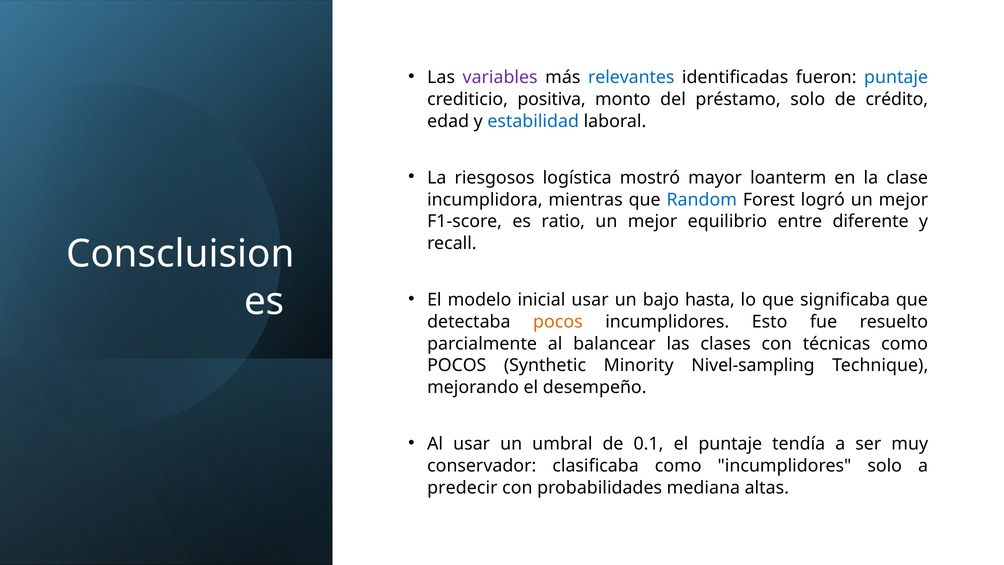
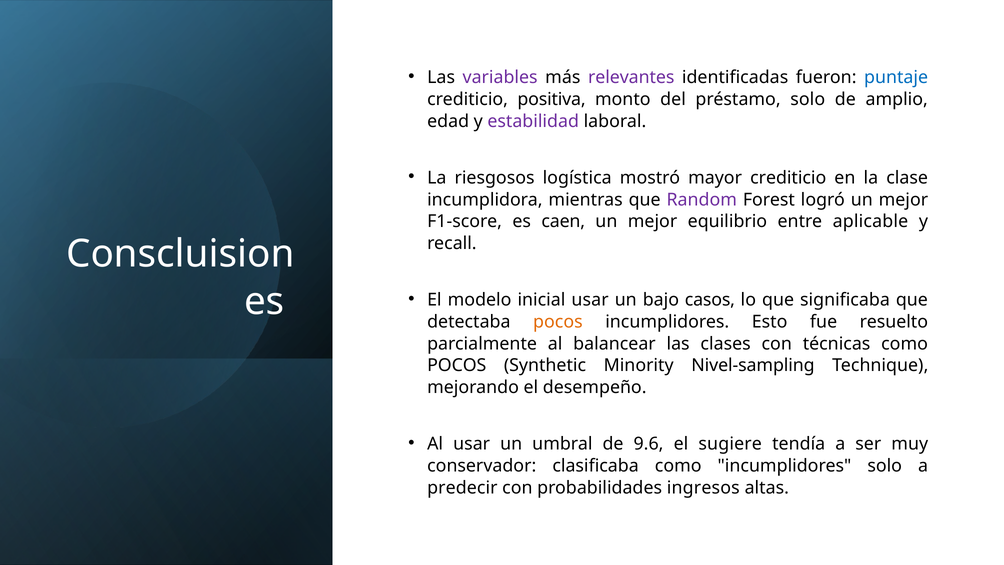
relevantes colour: blue -> purple (631, 77)
crédito: crédito -> amplio (897, 99)
estabilidad colour: blue -> purple (533, 121)
mayor loanterm: loanterm -> crediticio (788, 178)
Random colour: blue -> purple (702, 200)
ratio: ratio -> caen (563, 221)
diferente: diferente -> aplicable (870, 221)
hasta: hasta -> casos (710, 300)
0.1: 0.1 -> 9.6 (649, 444)
el puntaje: puntaje -> sugiere (730, 444)
mediana: mediana -> ingresos (703, 488)
